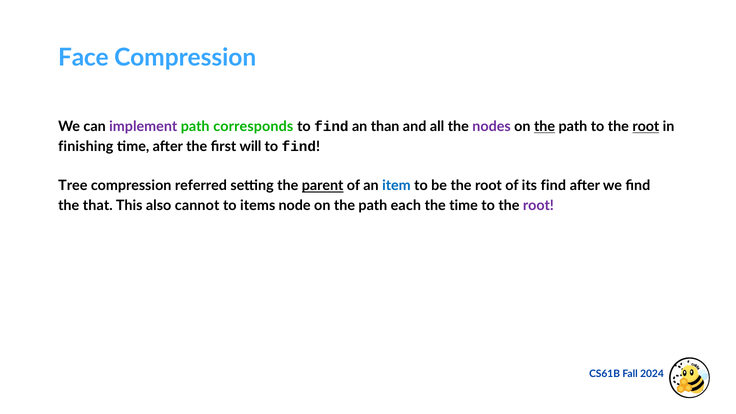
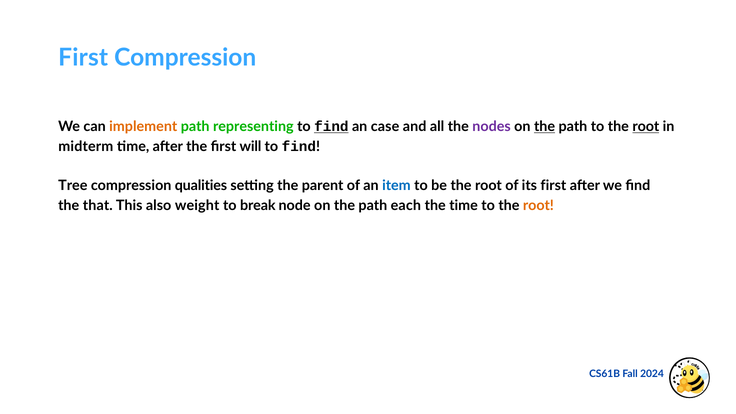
Face: Face -> First (83, 58)
implement colour: purple -> orange (143, 127)
corresponds: corresponds -> representing (253, 127)
find underline: none -> present (331, 127)
than: than -> case (385, 127)
finishing: finishing -> midterm (86, 146)
referred: referred -> qualities (201, 186)
parent underline: present -> none (323, 186)
its find: find -> first (553, 186)
cannot: cannot -> weight (197, 206)
items: items -> break (258, 206)
root colour: purple -> orange (538, 206)
